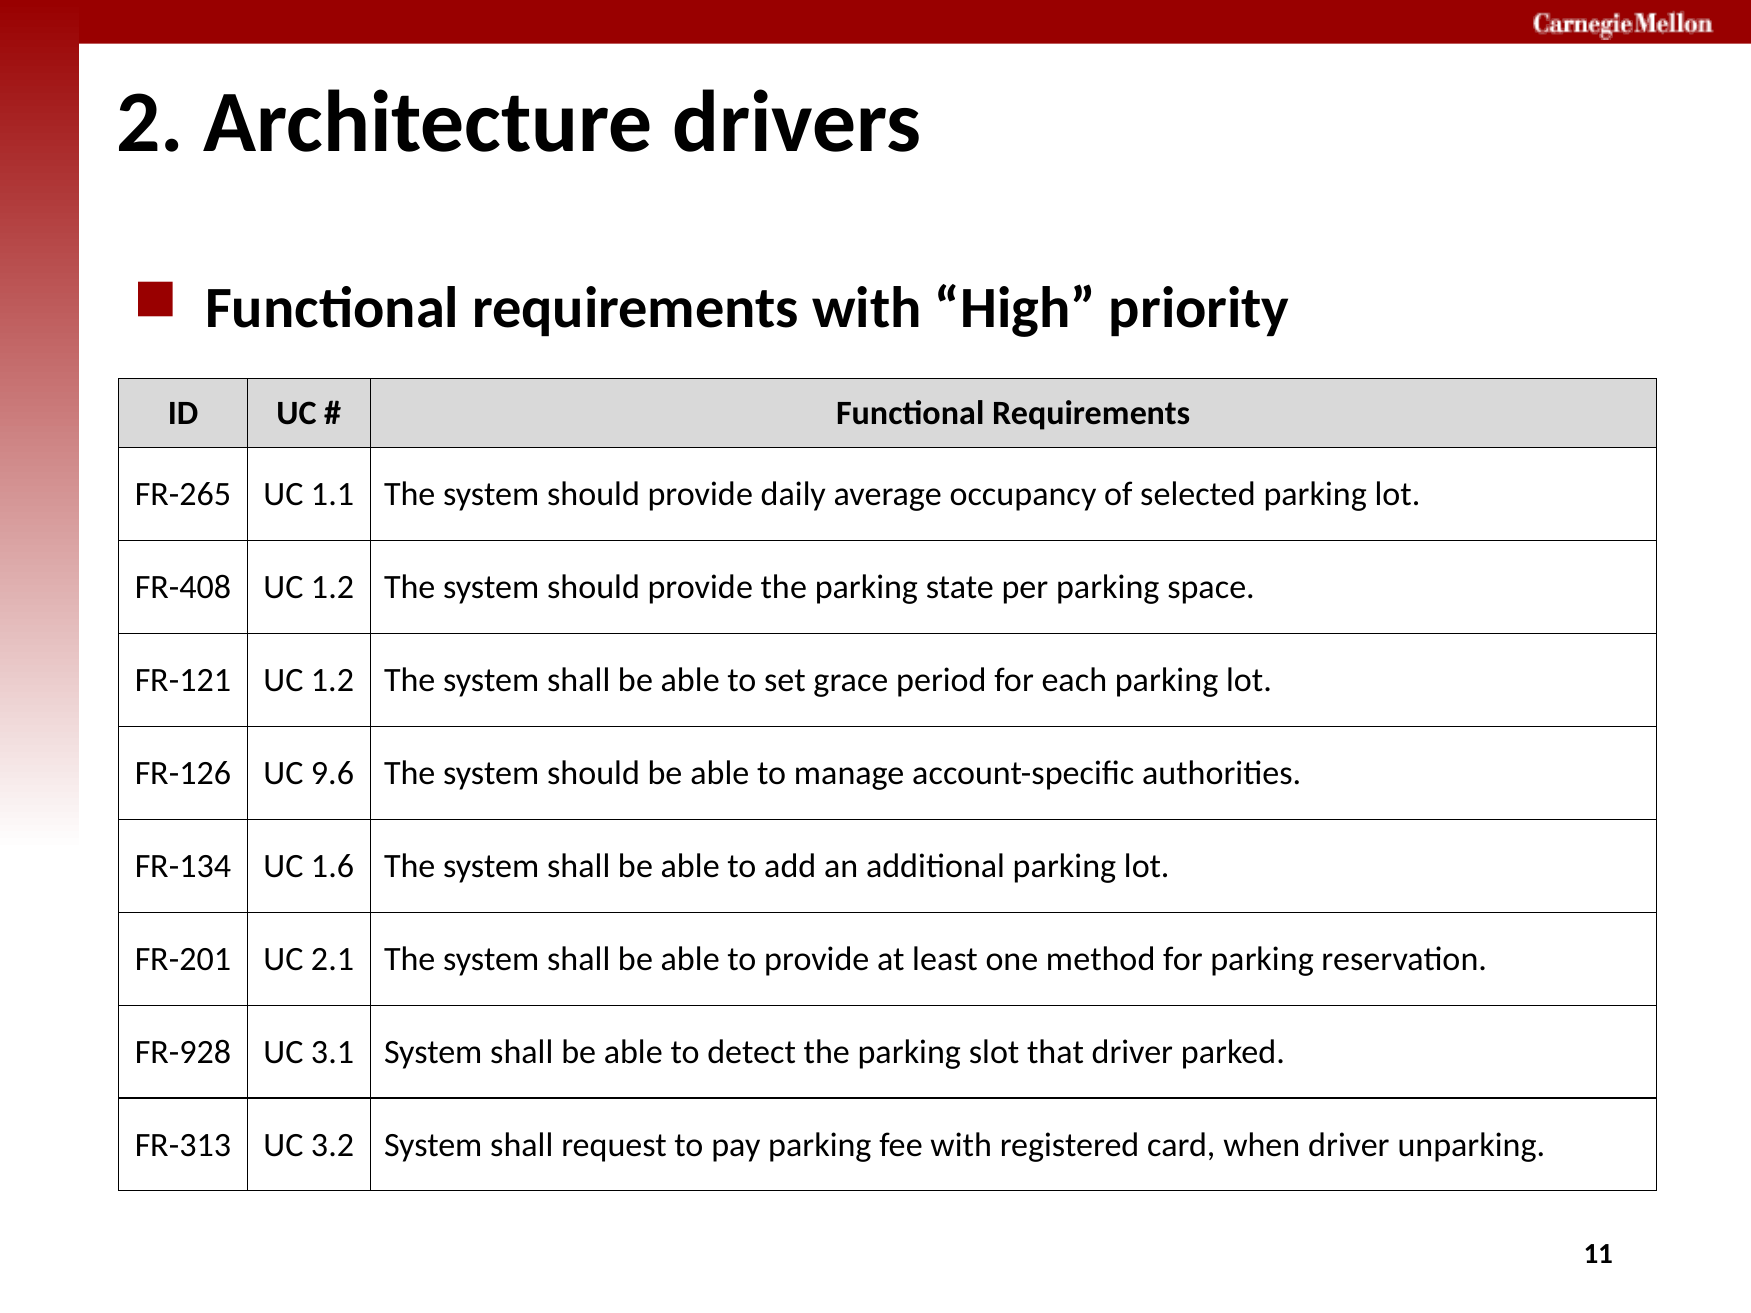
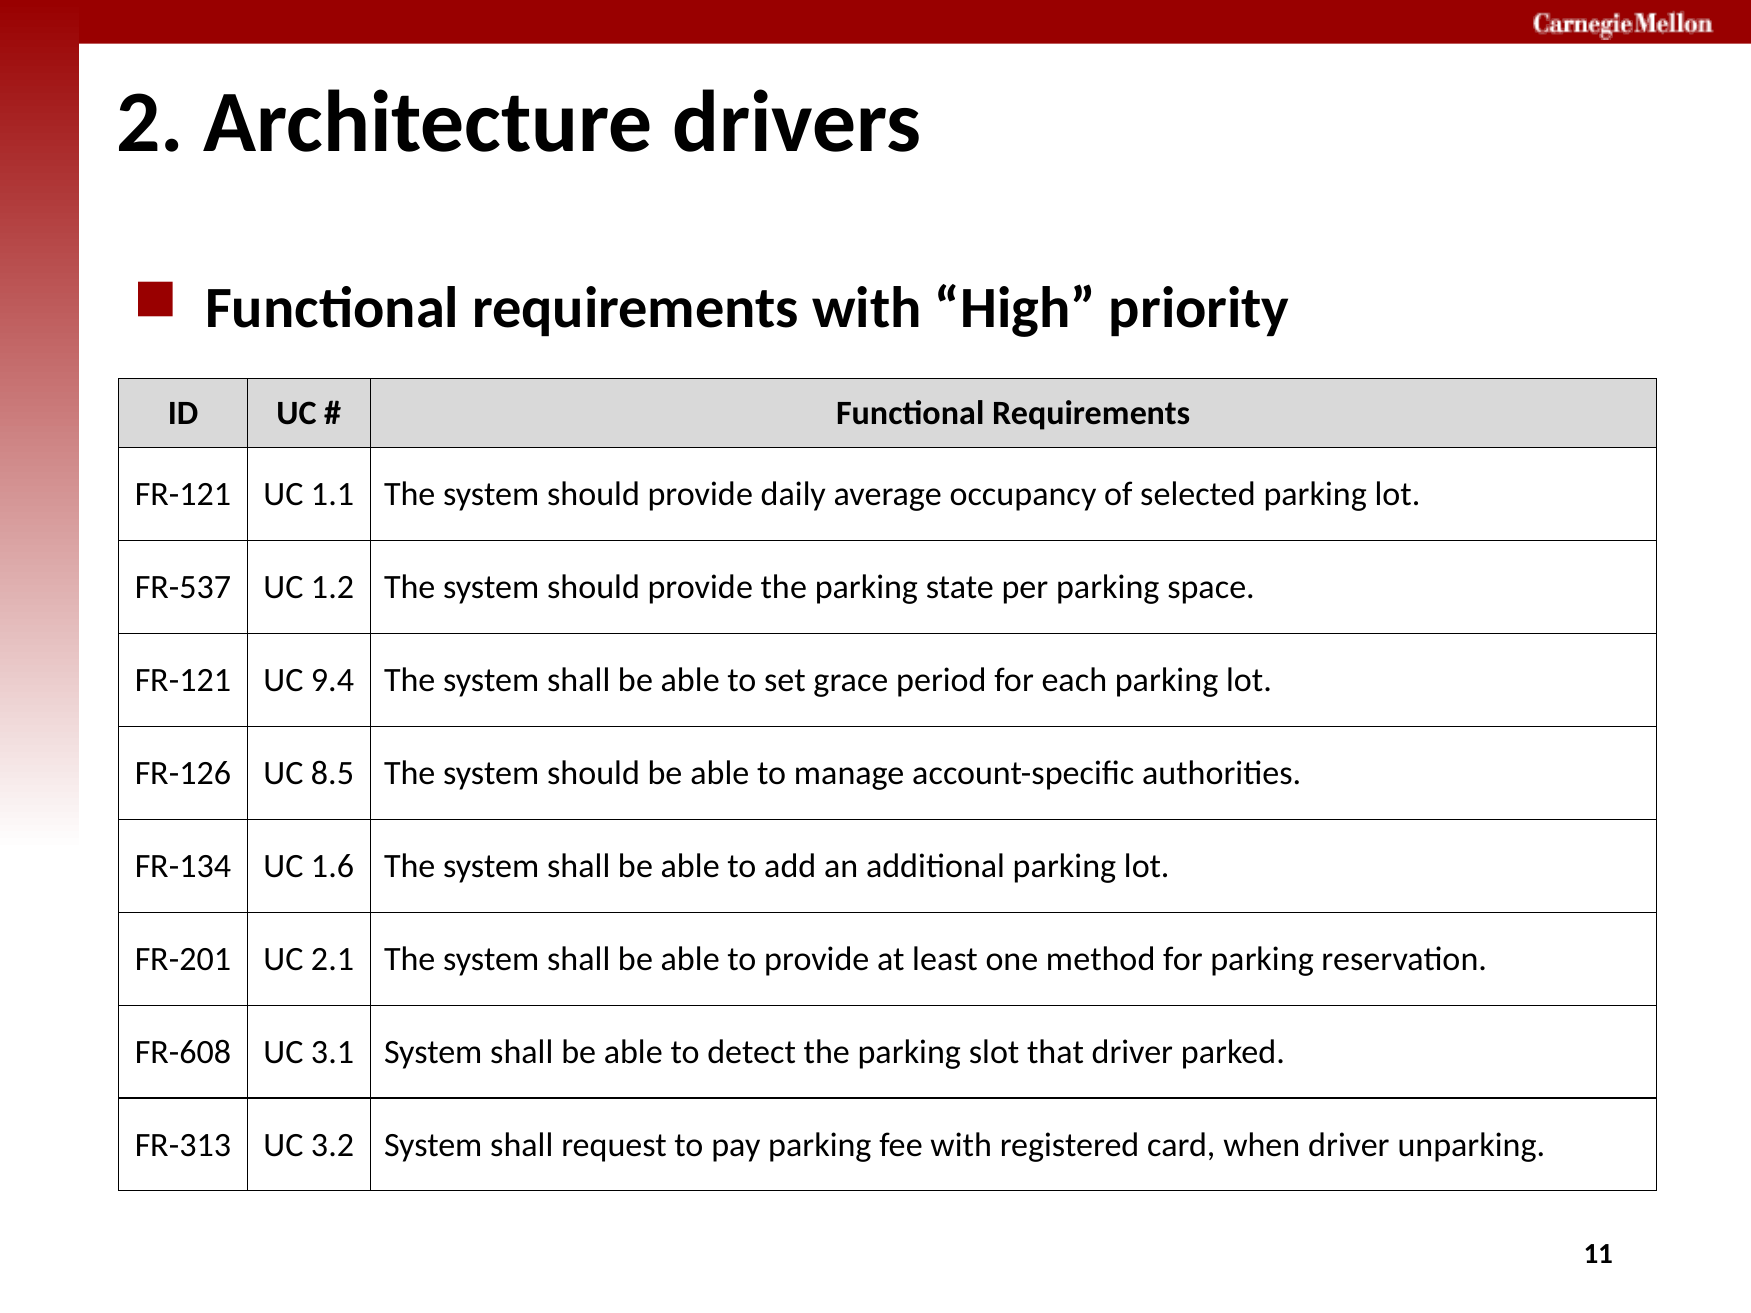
FR-265: FR-265 -> FR-121 (183, 495)
FR-408: FR-408 -> FR-537 (183, 588)
FR-121 UC 1.2: 1.2 -> 9.4 (333, 680)
9.6: 9.6 -> 8.5 (333, 773)
FR-928: FR-928 -> FR-608 (183, 1052)
